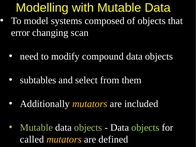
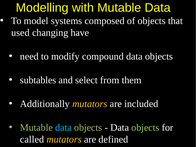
error: error -> used (20, 33)
scan: scan -> have (80, 33)
data colour: white -> light blue (63, 127)
